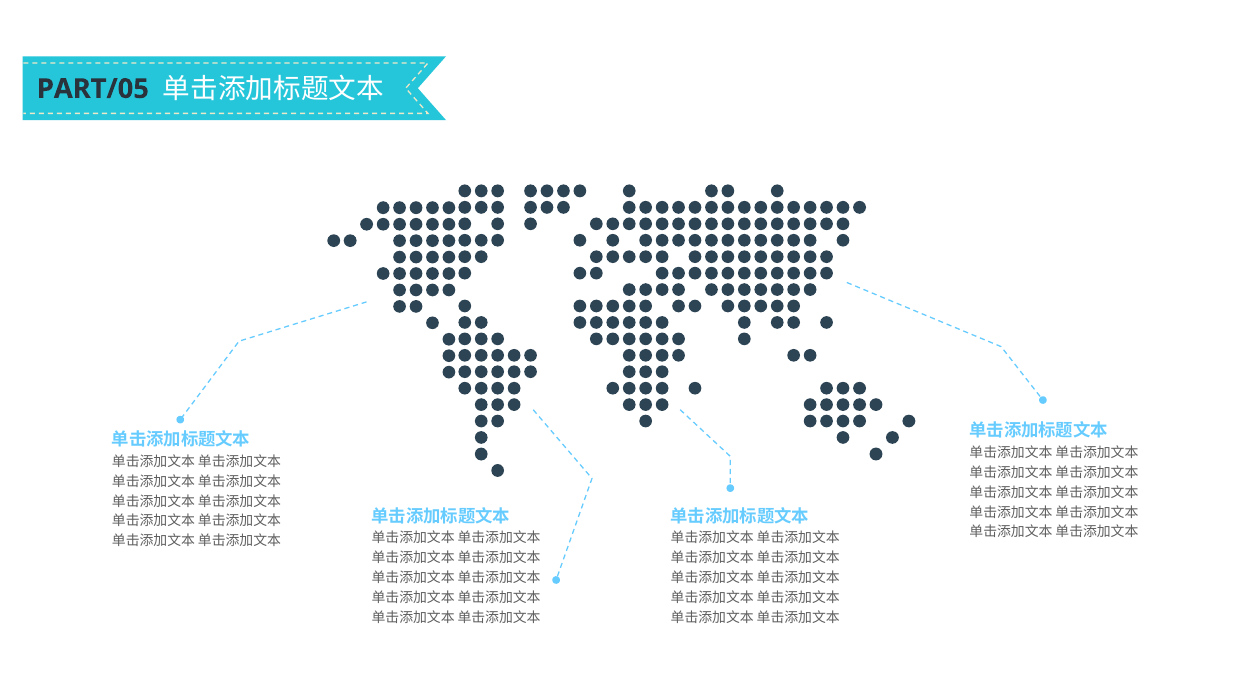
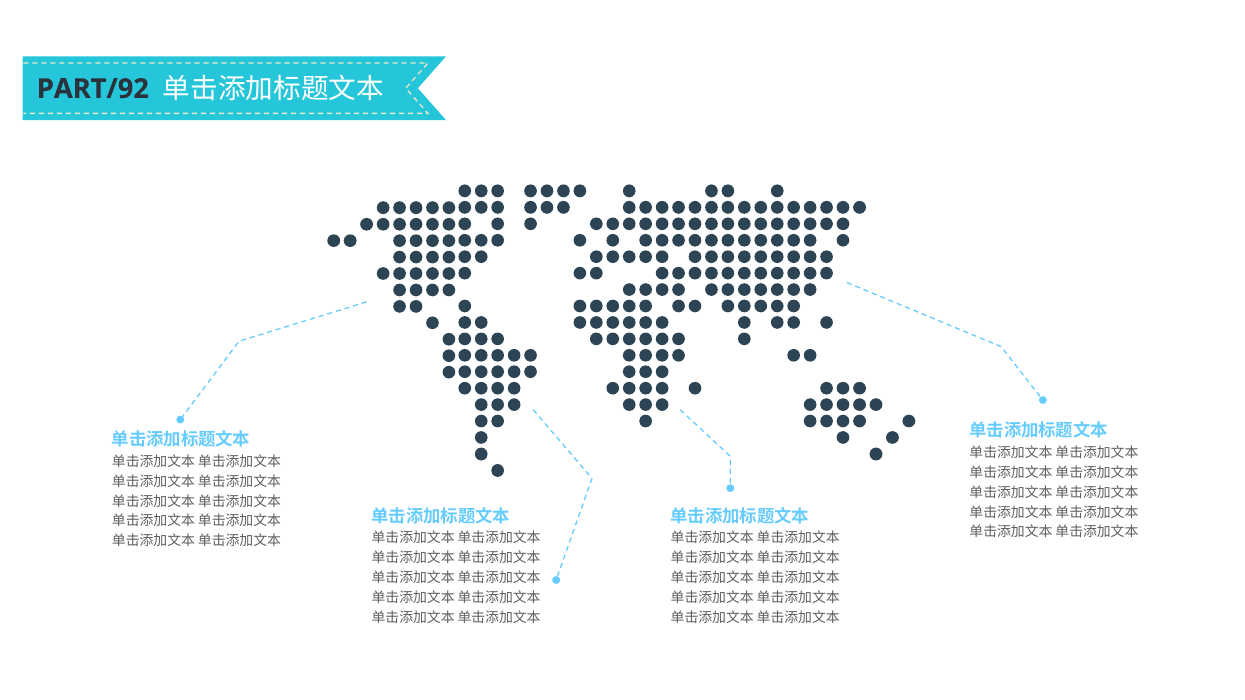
PART/05: PART/05 -> PART/92 (93, 89)
